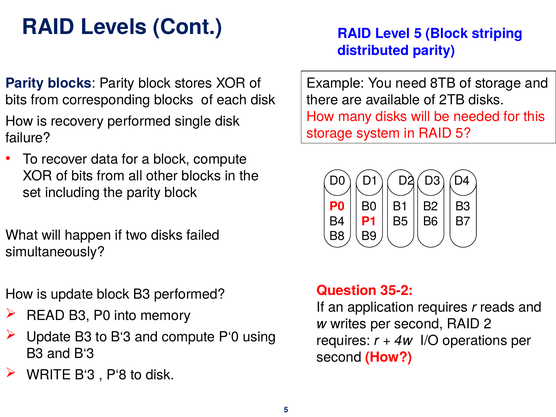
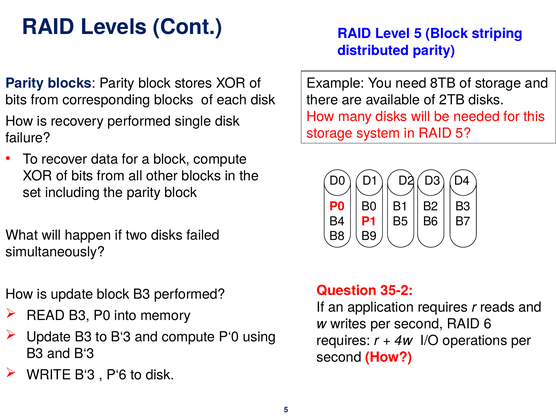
2: 2 -> 6 (488, 324)
P‘8: P‘8 -> P‘6 (117, 375)
